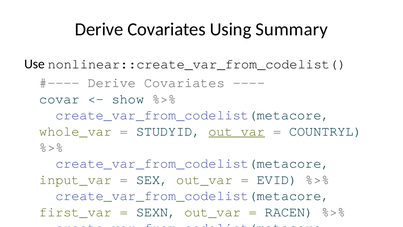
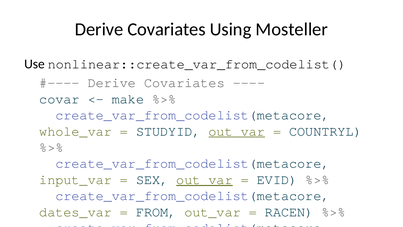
Summary: Summary -> Mosteller (292, 29)
show: show -> make (128, 99)
out_var underline: none -> present (205, 179)
first_var: first_var -> dates_var (76, 212)
SEXN: SEXN -> FROM (156, 212)
